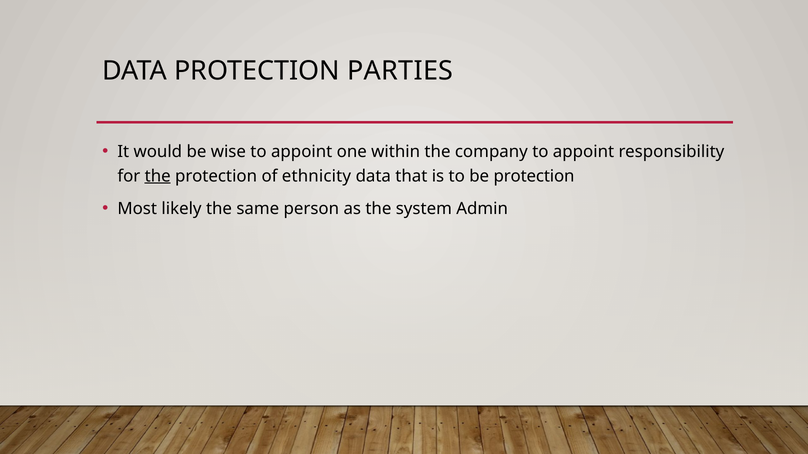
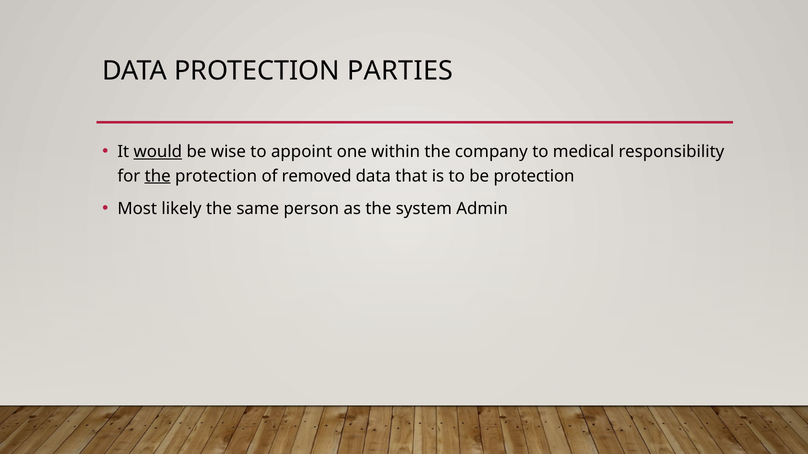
would underline: none -> present (158, 152)
company to appoint: appoint -> medical (584, 152)
ethnicity: ethnicity -> removed (317, 176)
